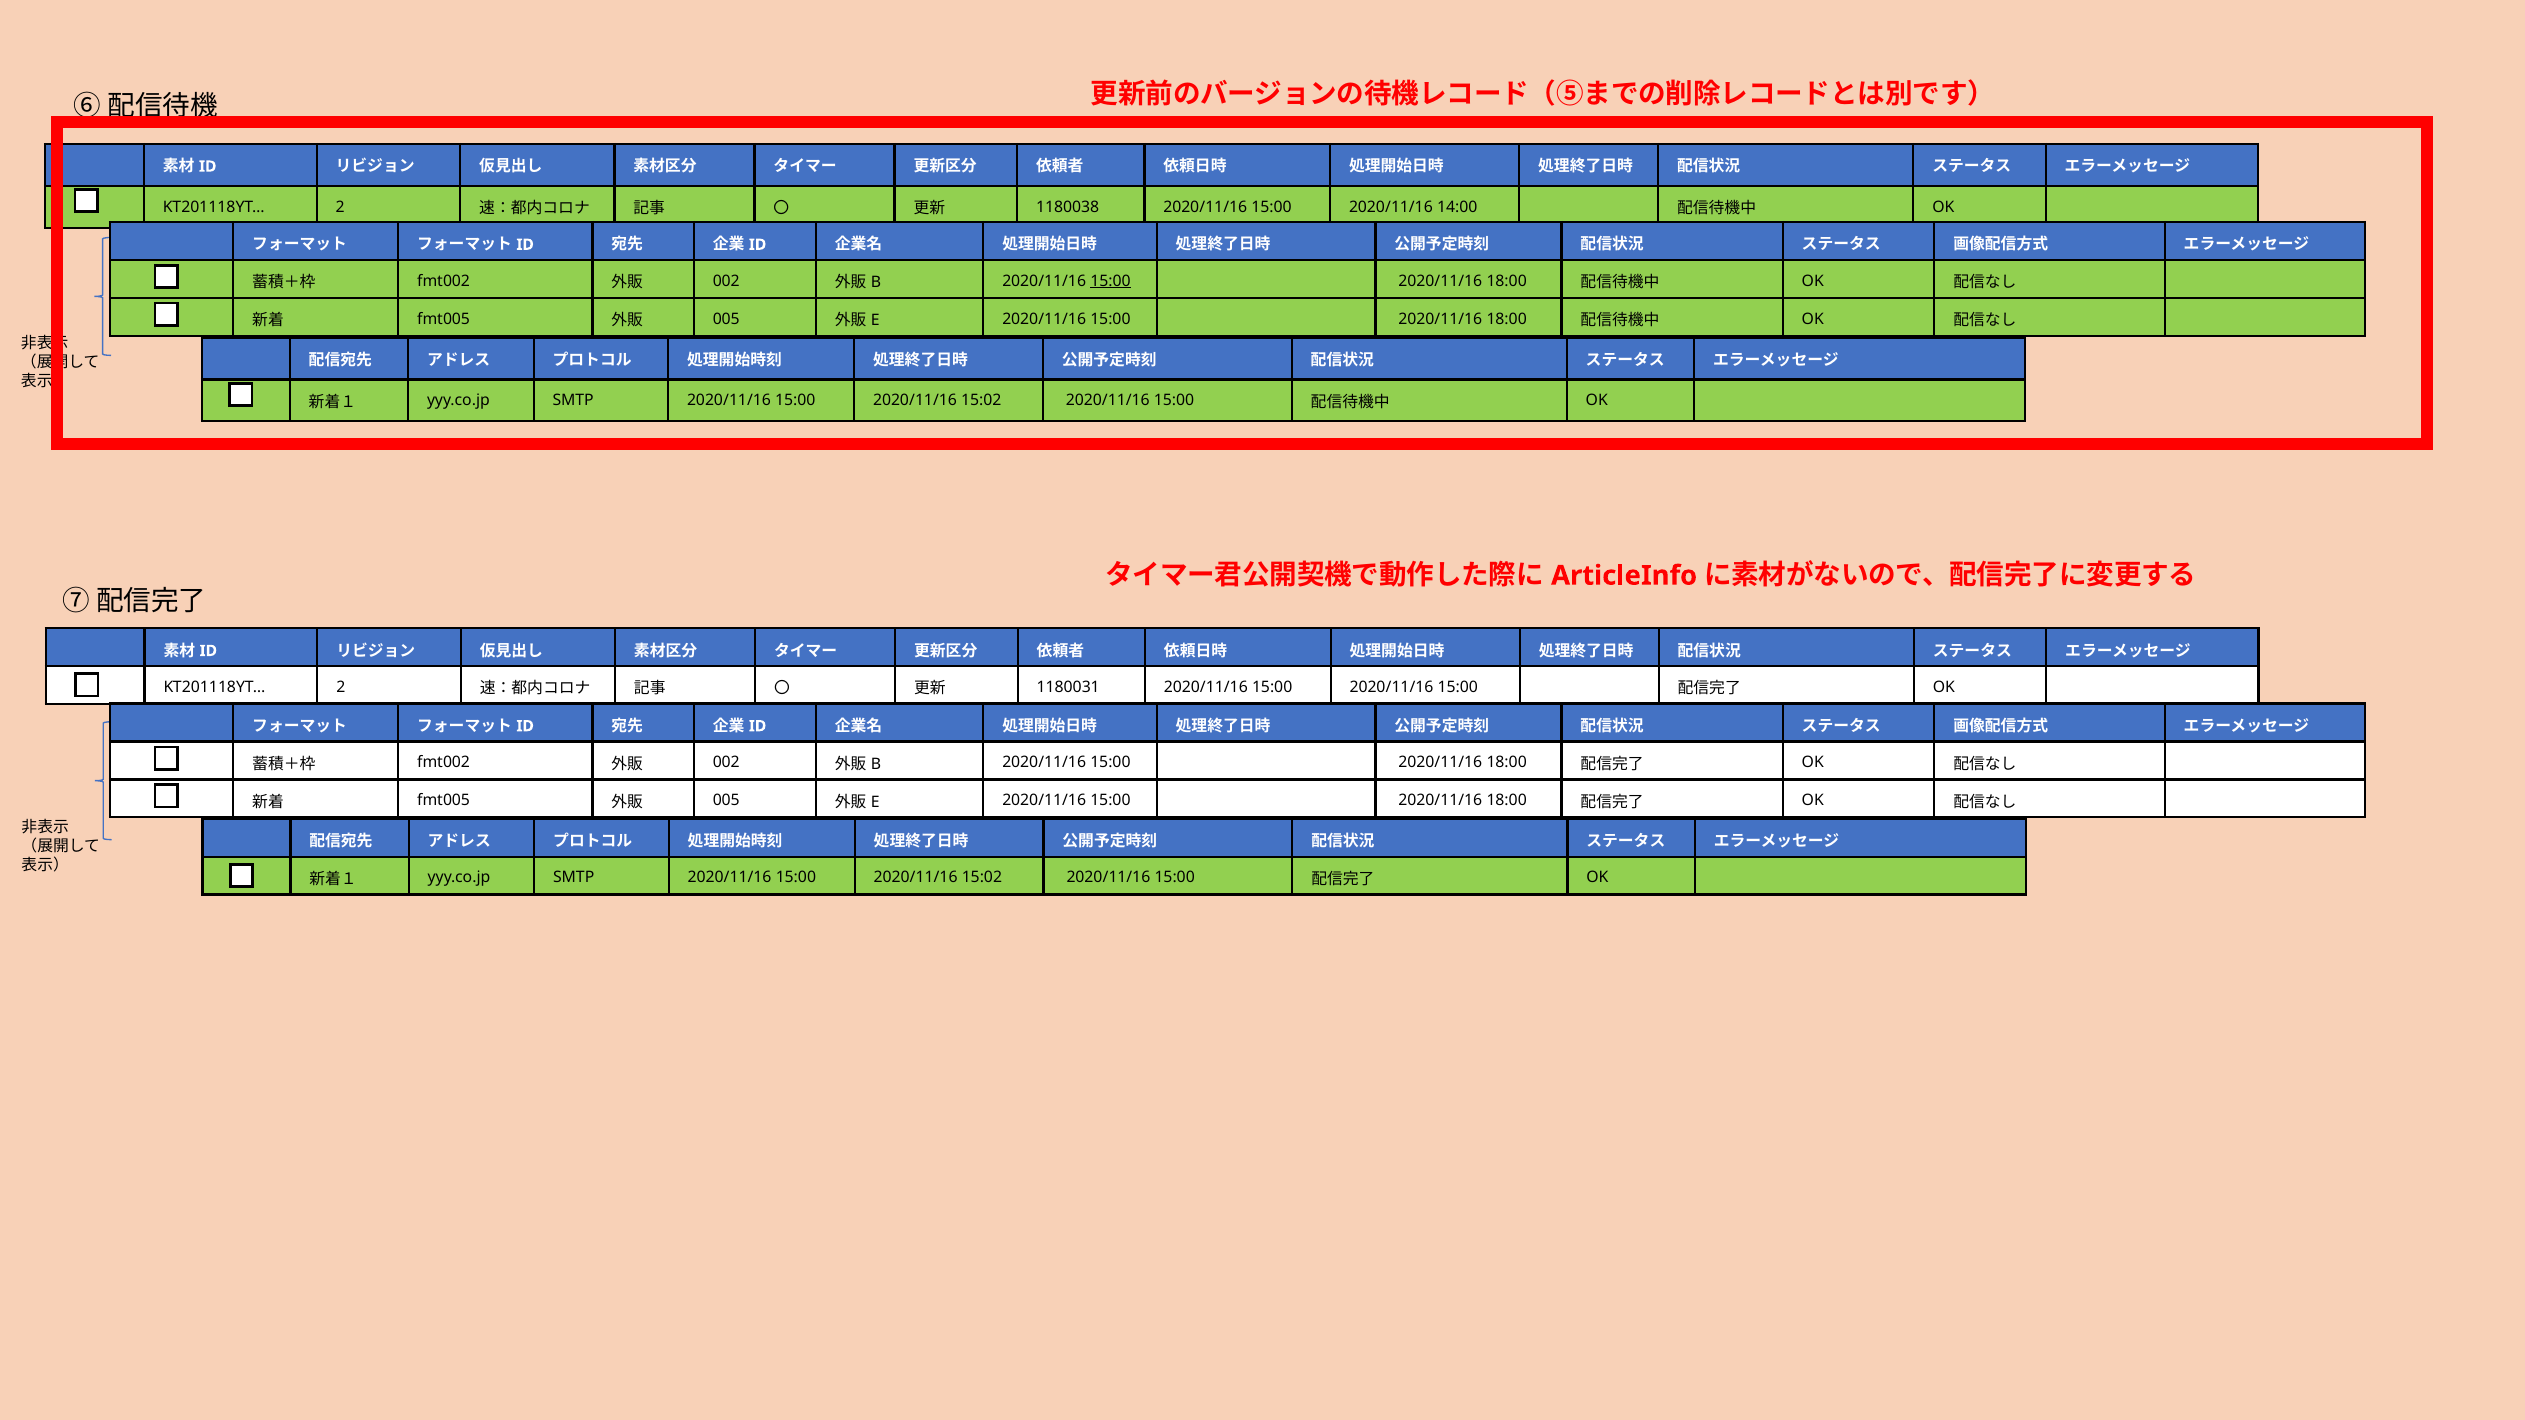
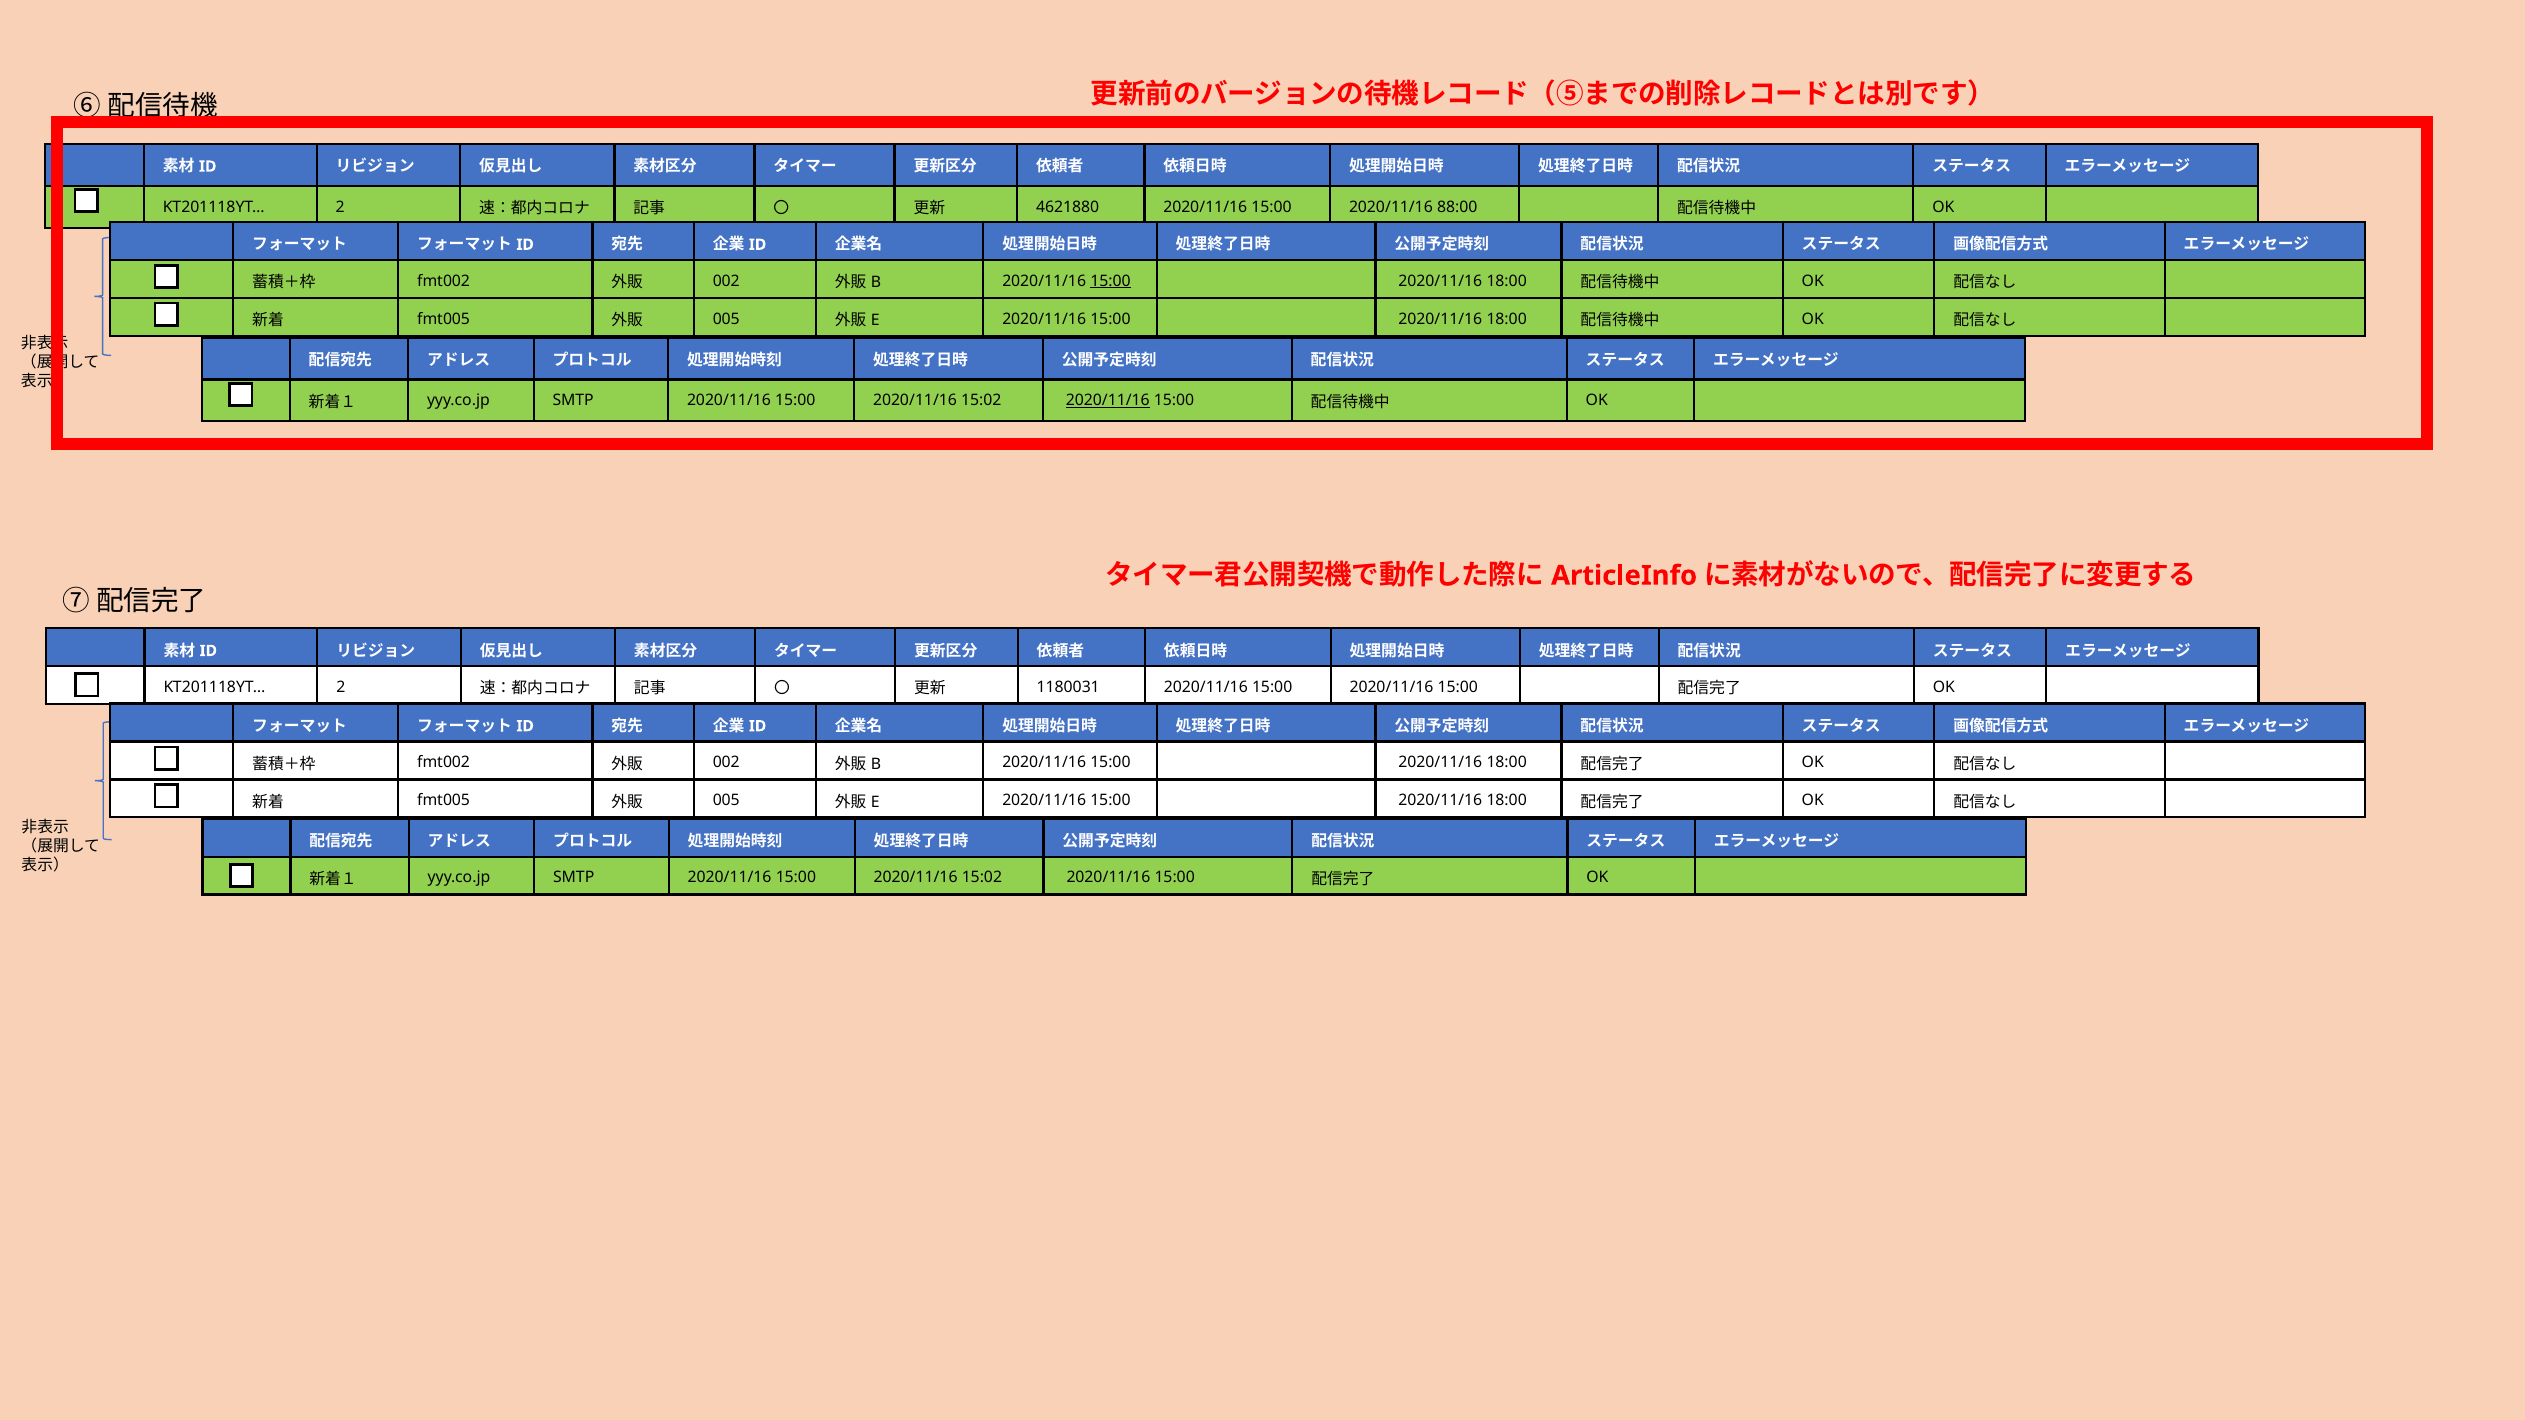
1180038: 1180038 -> 4621880 (1068, 207)
14:00: 14:00 -> 88:00 (1457, 207)
2020/11/16 underline: none -> present (1108, 401)
